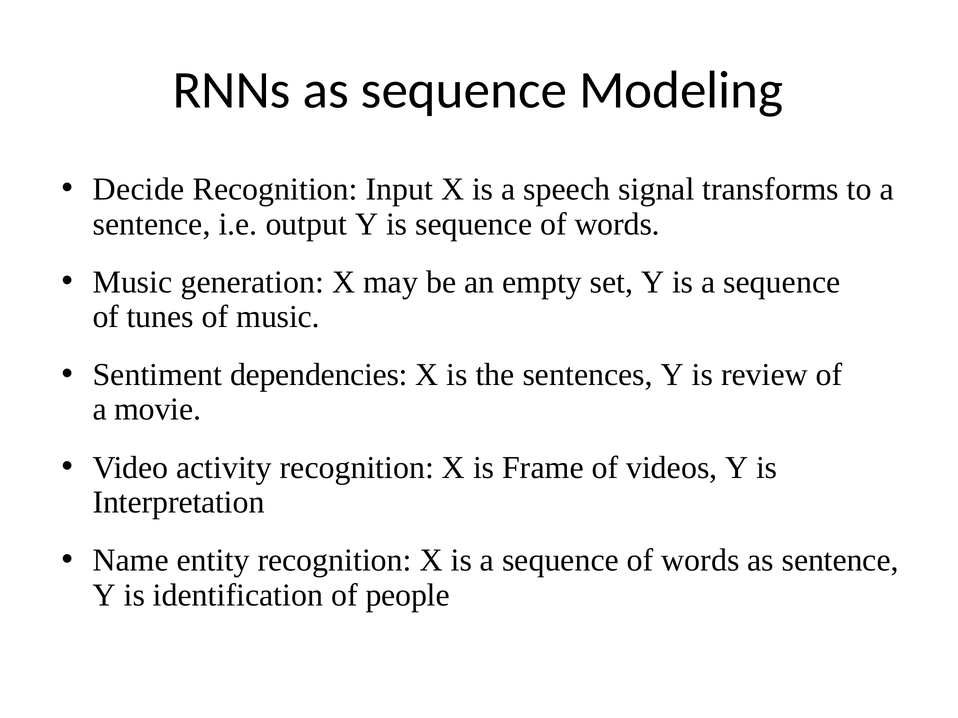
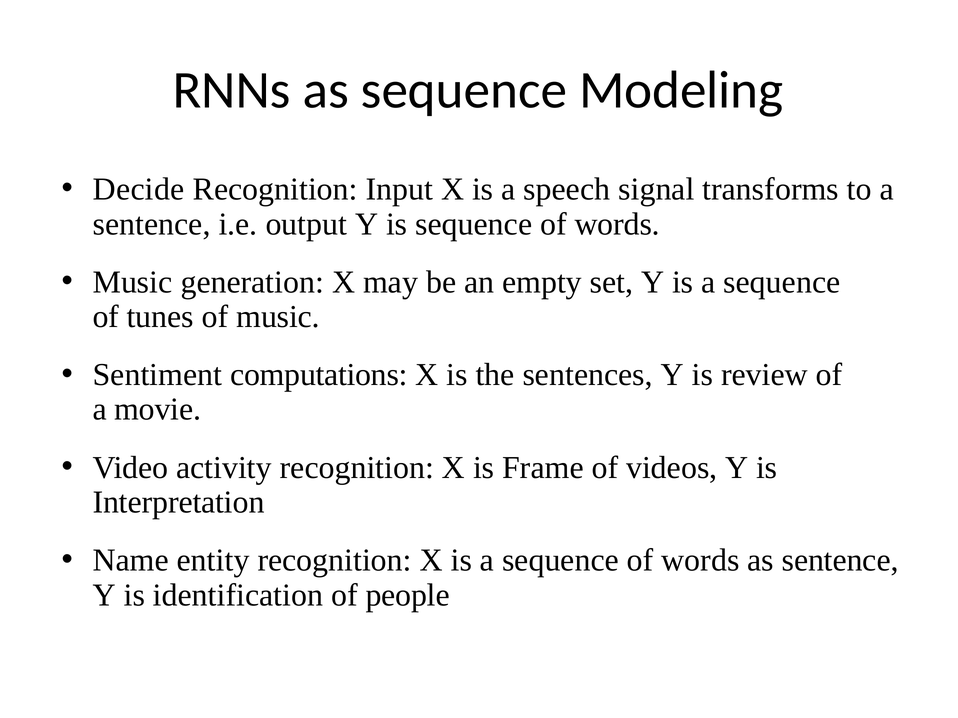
dependencies: dependencies -> computations (319, 375)
